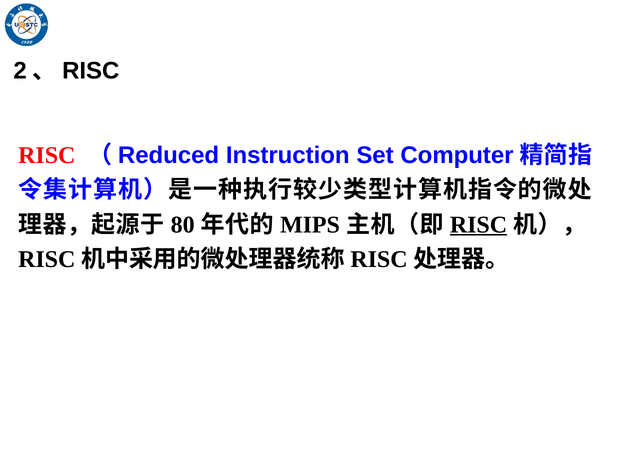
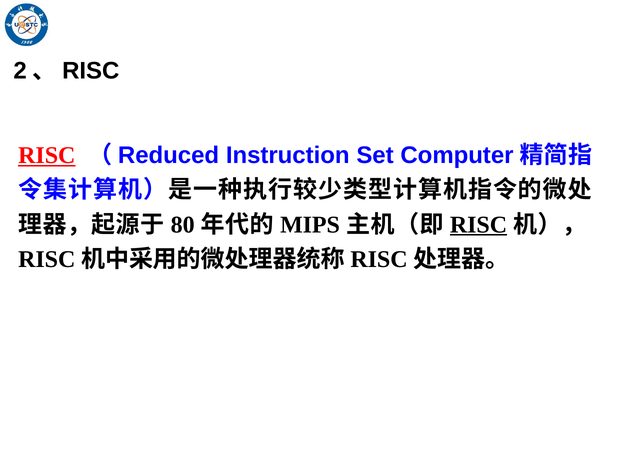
RISC underline: none -> present (47, 155)
